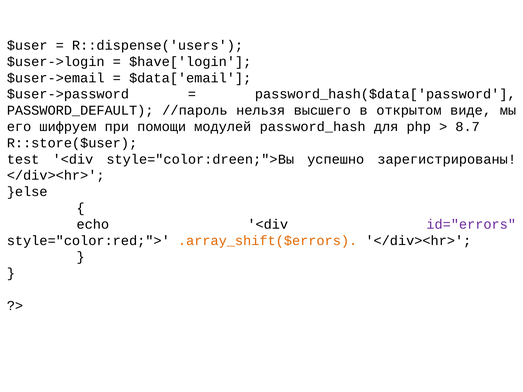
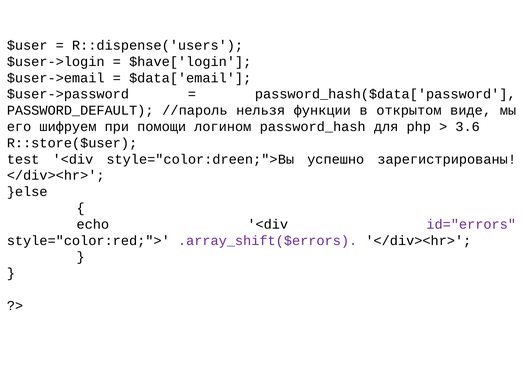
высшего: высшего -> функции (322, 111)
модулей: модулей -> логином (223, 127)
8.7: 8.7 -> 3.6 (468, 127)
.array_shift($errors colour: orange -> purple (268, 241)
